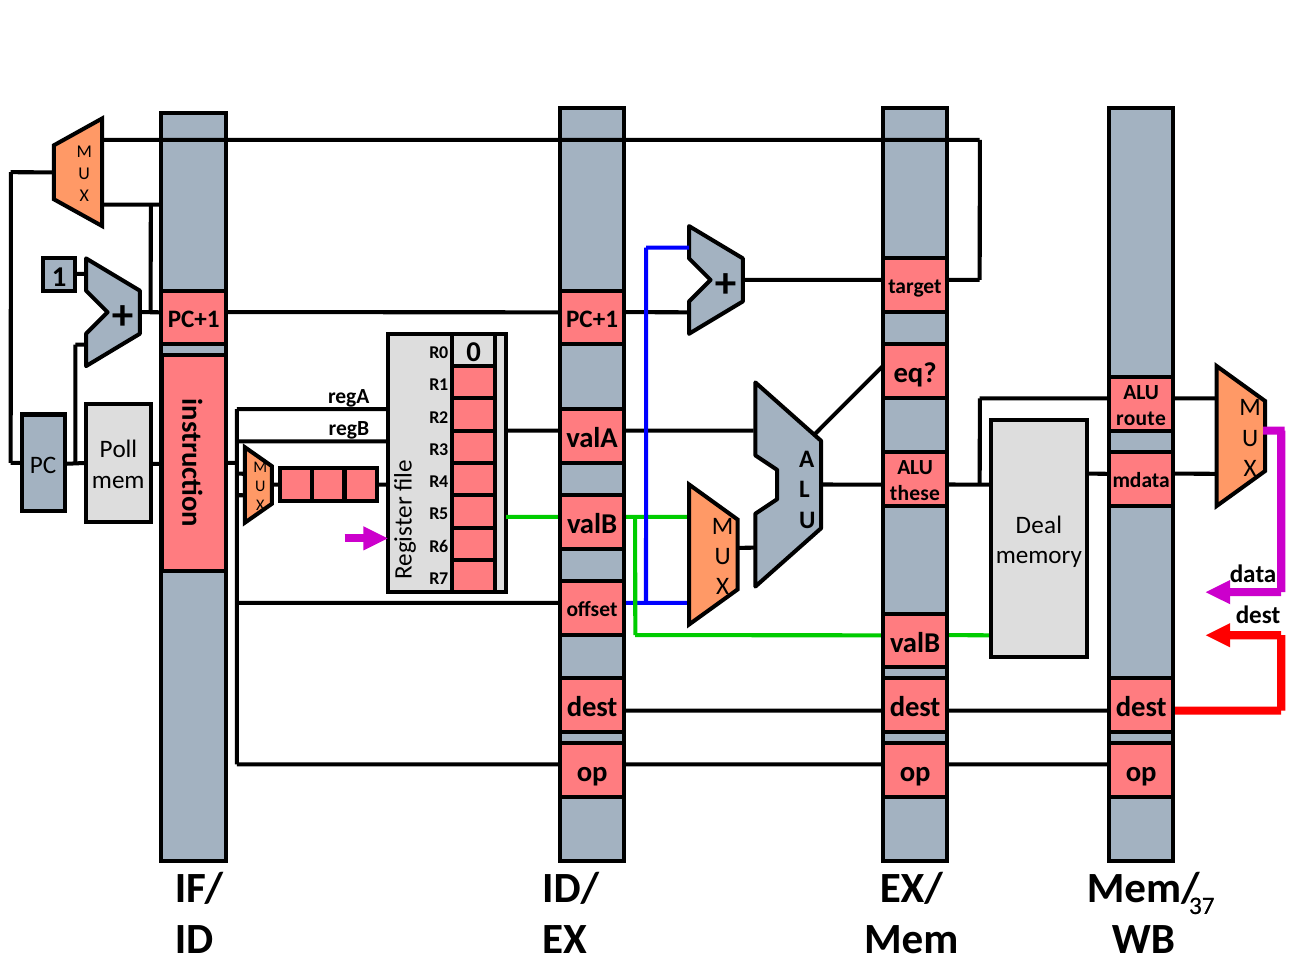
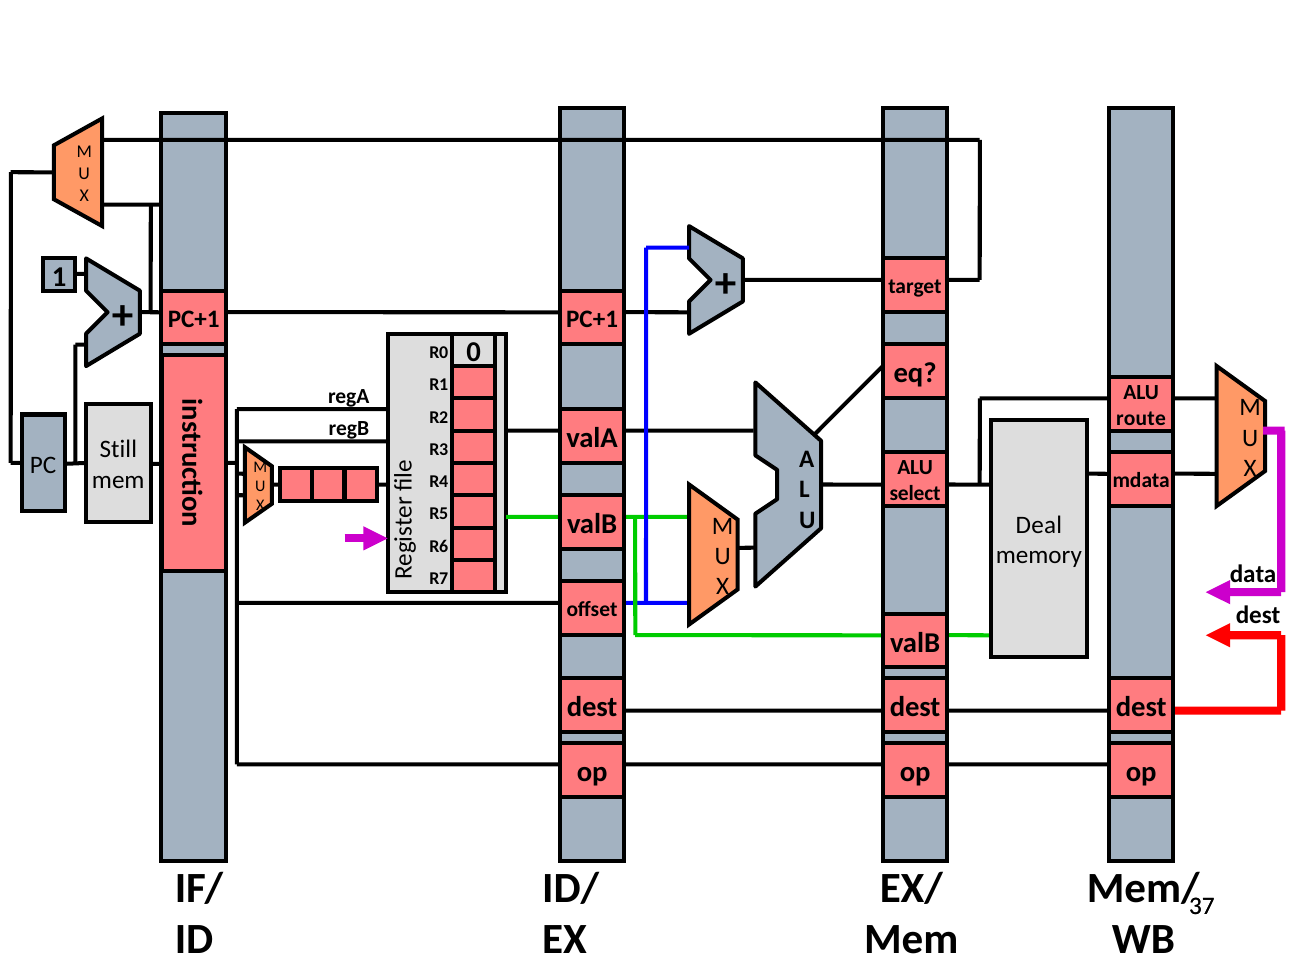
Poll: Poll -> Still (118, 450)
these: these -> select (915, 493)
